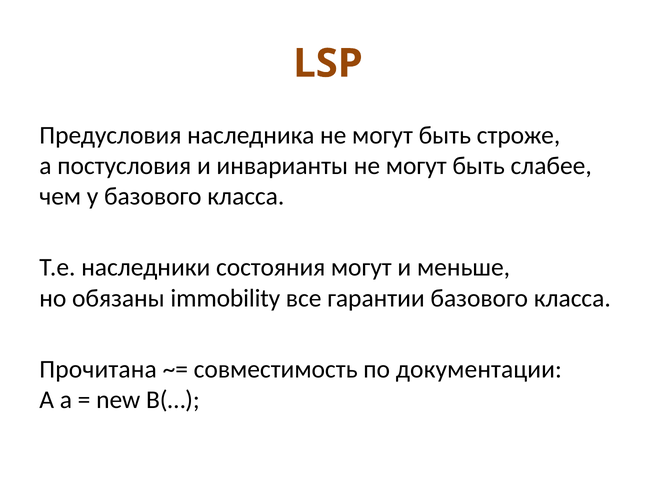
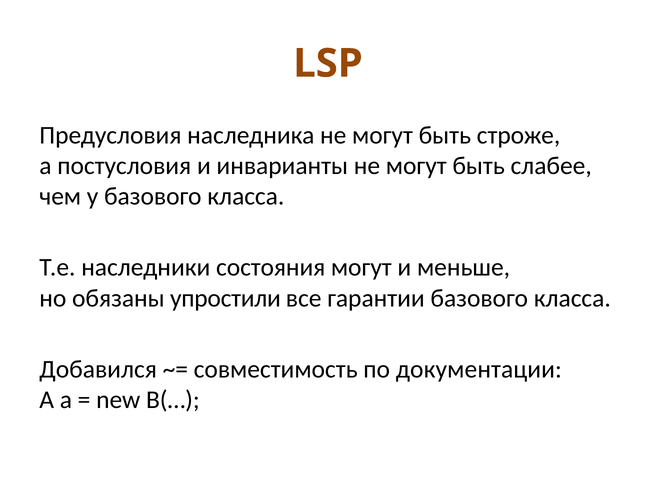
immobility: immobility -> упростили (225, 298)
Прочитана: Прочитана -> Добавился (98, 369)
